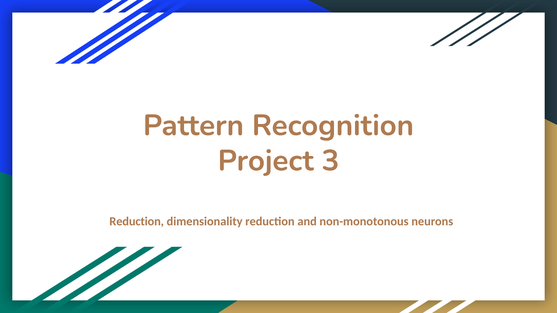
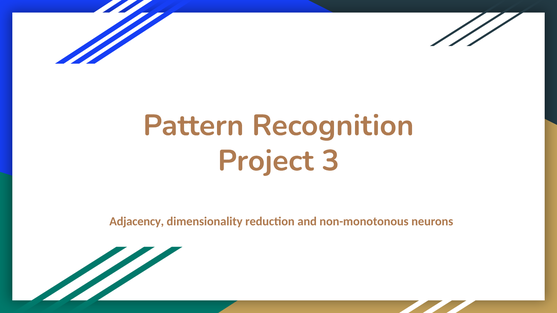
Reduction: Reduction -> Adjacency (137, 222)
